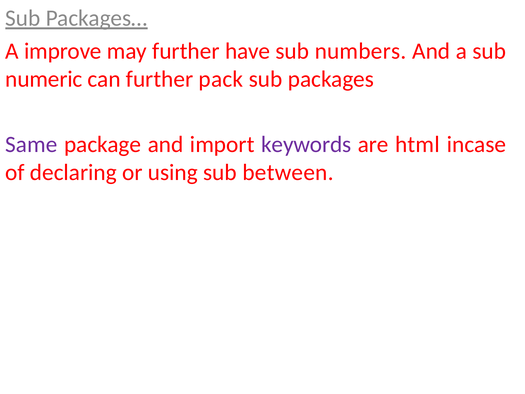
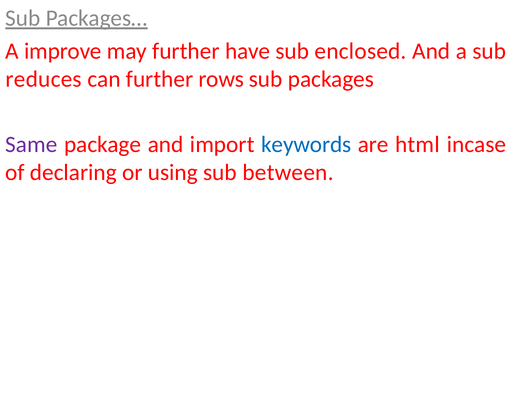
numbers: numbers -> enclosed (361, 51)
numeric: numeric -> reduces (44, 79)
pack: pack -> rows (221, 79)
keywords colour: purple -> blue (306, 144)
